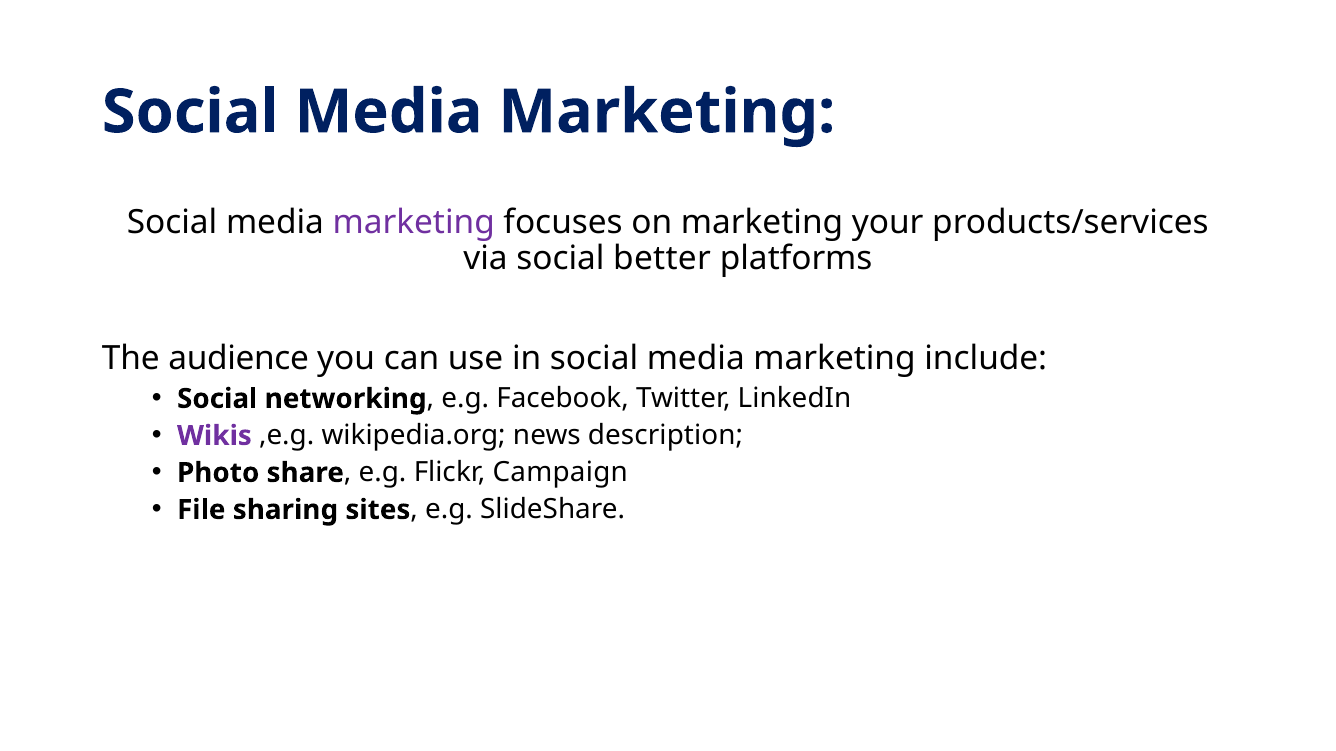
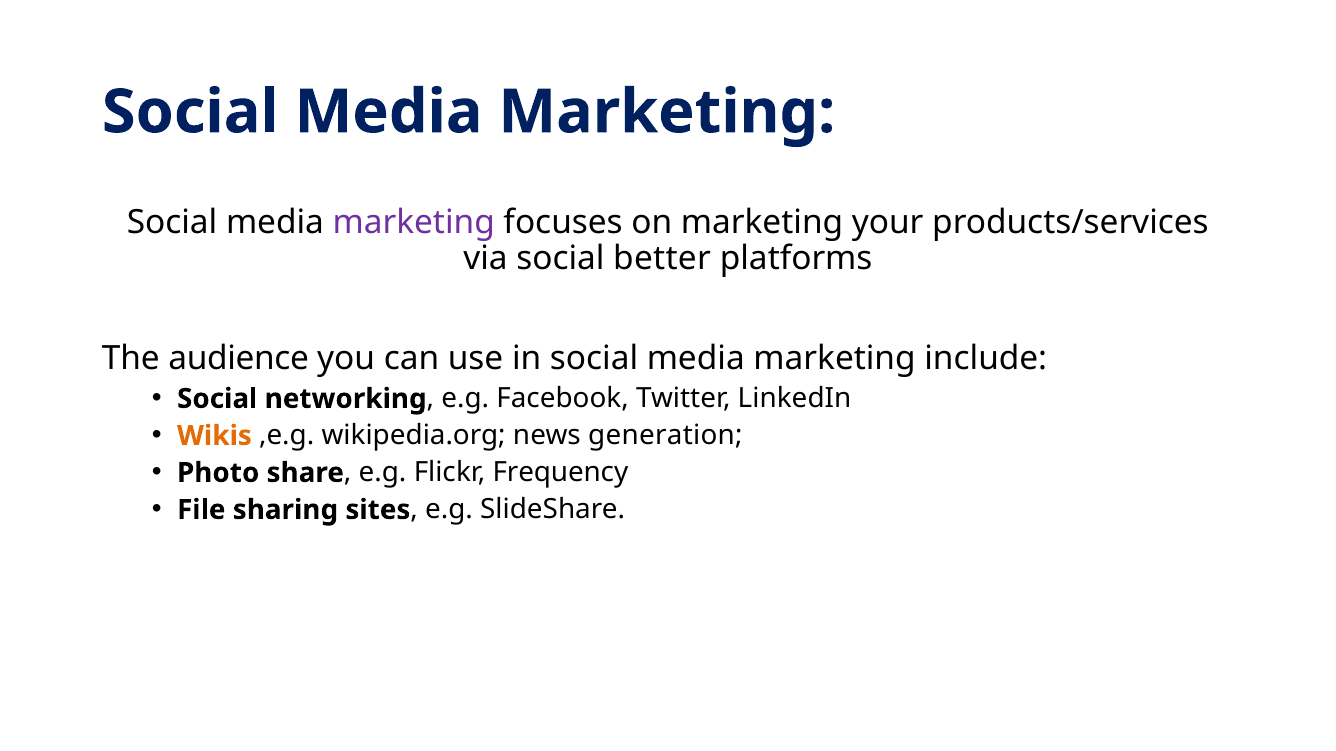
Wikis colour: purple -> orange (214, 436)
description: description -> generation (665, 436)
Campaign: Campaign -> Frequency (560, 473)
